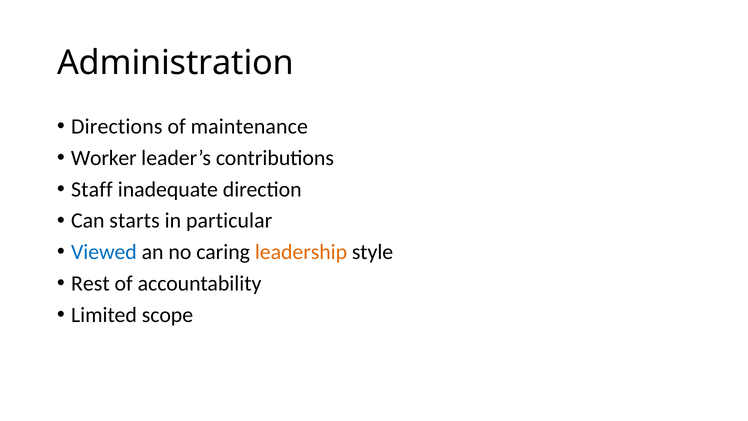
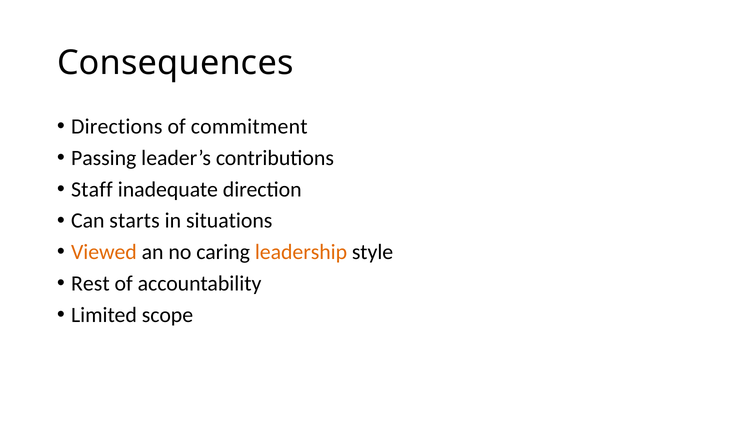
Administration: Administration -> Consequences (175, 63)
maintenance: maintenance -> commitment (249, 126)
Worker: Worker -> Passing (104, 158)
particular: particular -> situations (229, 221)
Viewed colour: blue -> orange (104, 252)
